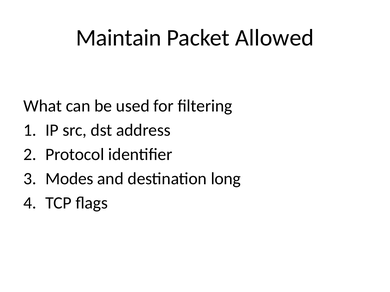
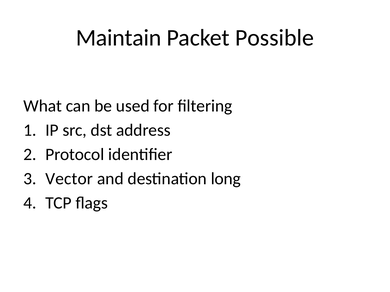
Allowed: Allowed -> Possible (274, 38)
Modes: Modes -> Vector (69, 179)
